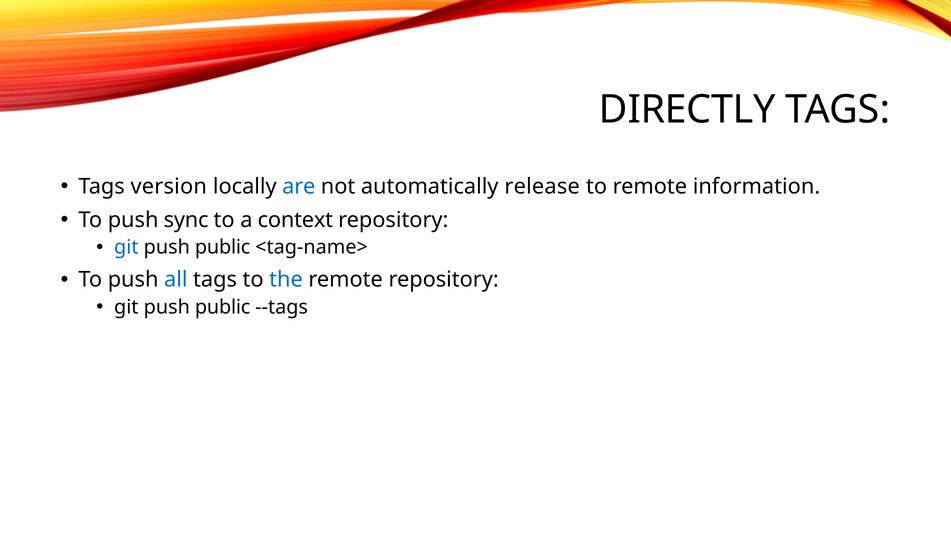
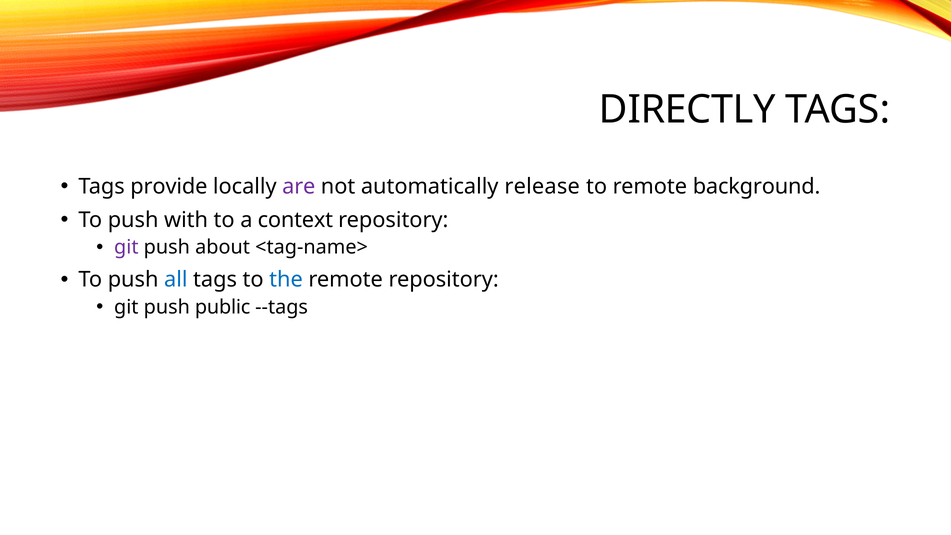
version: version -> provide (169, 186)
are colour: blue -> purple (299, 186)
information: information -> background (757, 186)
sync: sync -> with (186, 220)
git colour: blue -> purple (126, 247)
public: public -> about (223, 247)
